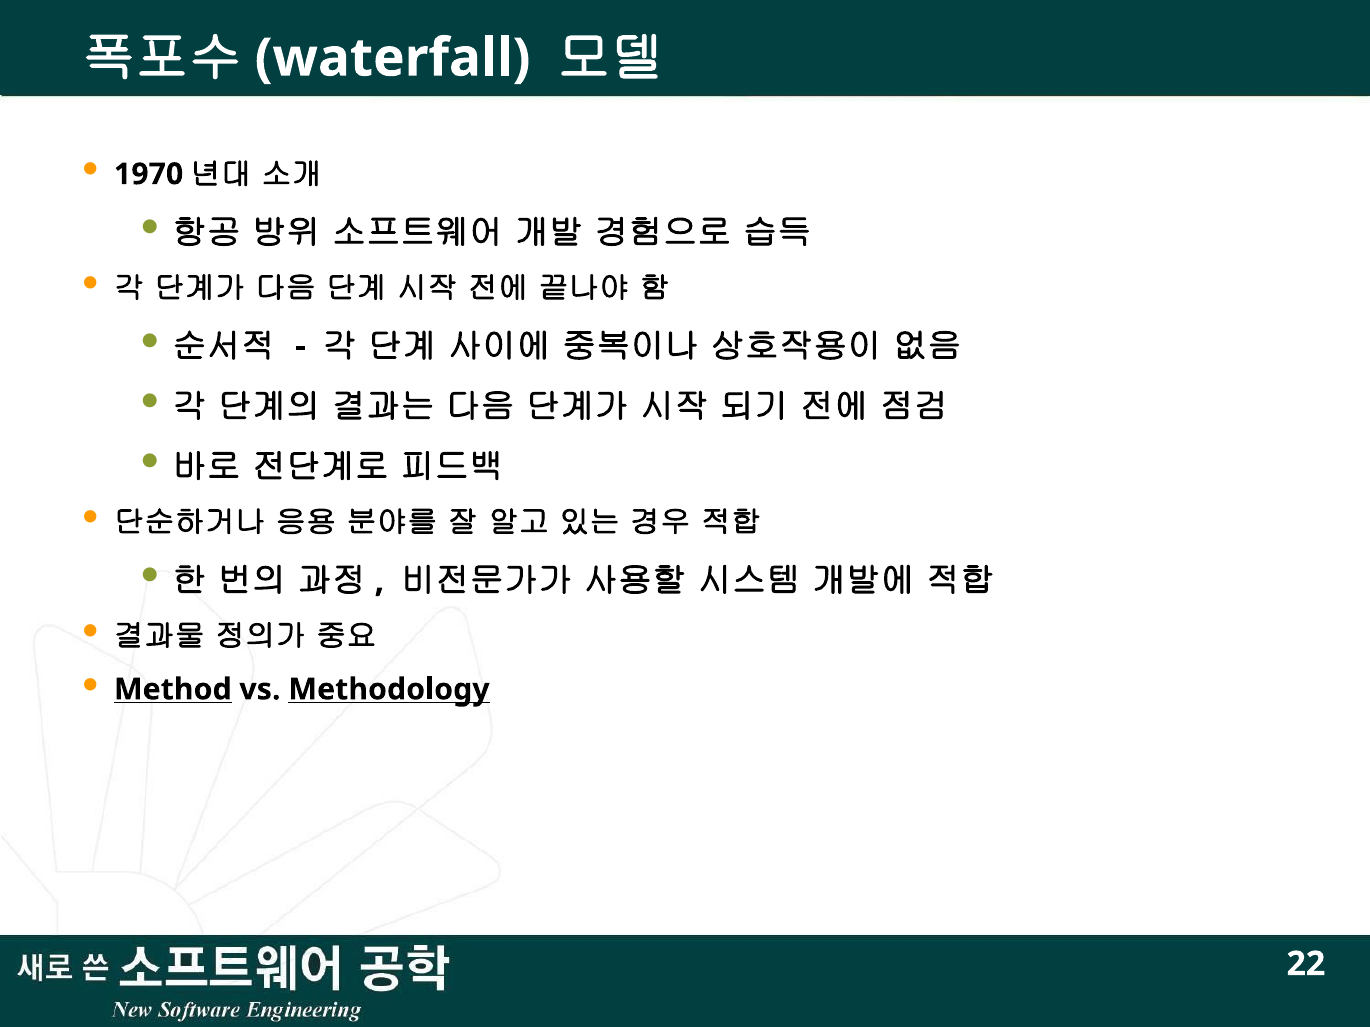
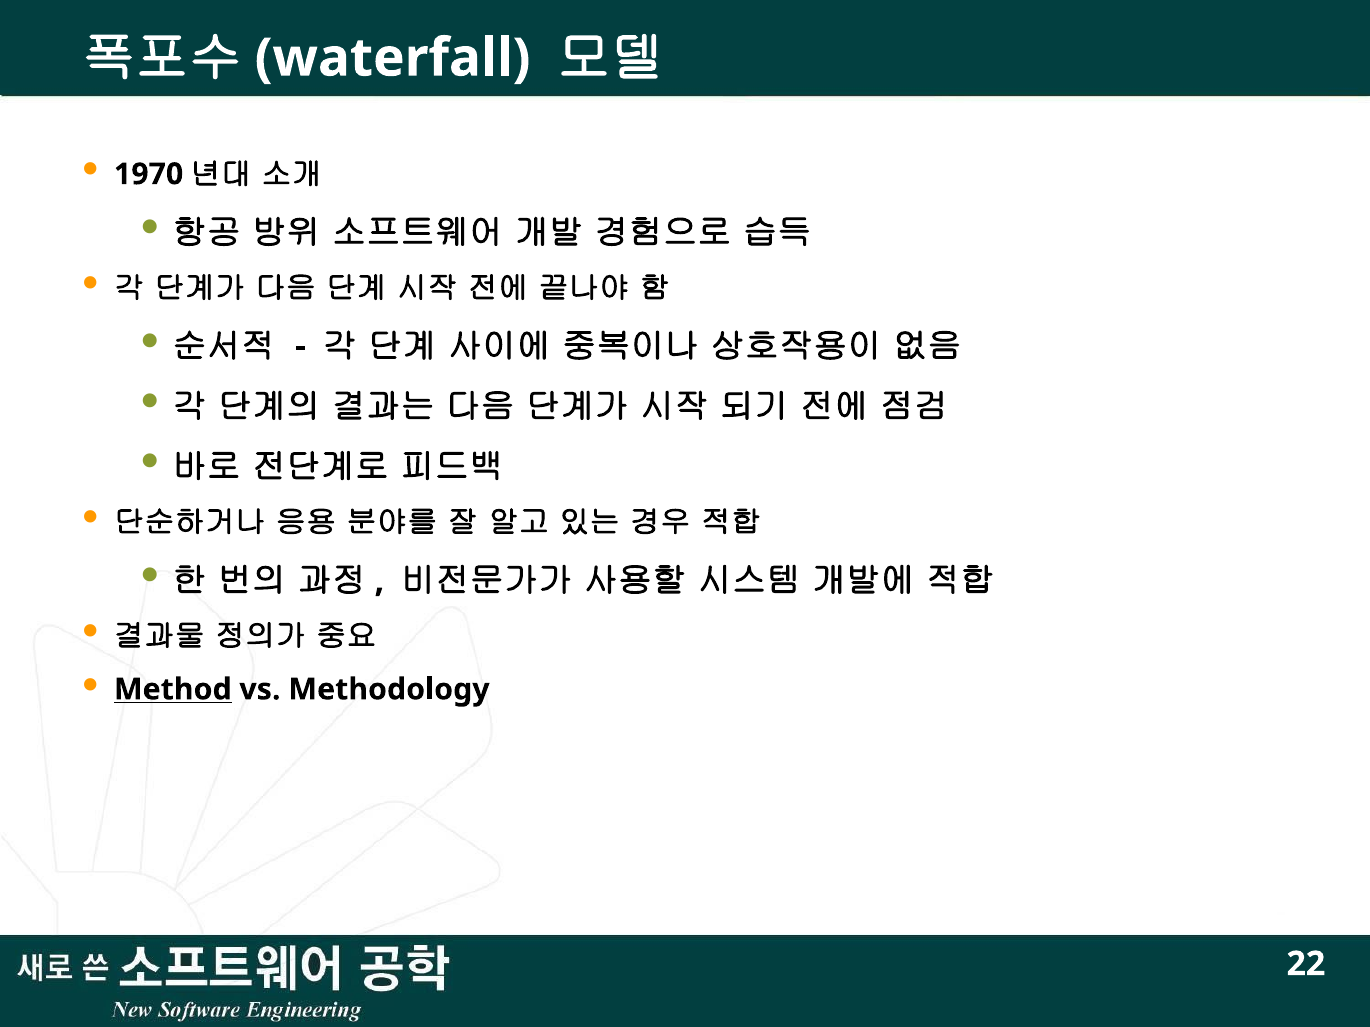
Methodology underline: present -> none (389, 690)
